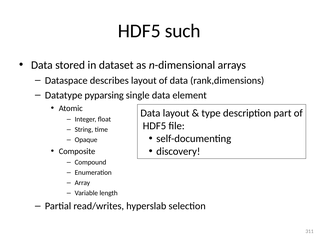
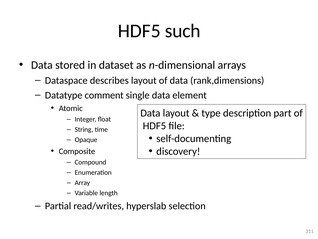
pyparsing: pyparsing -> comment (104, 95)
